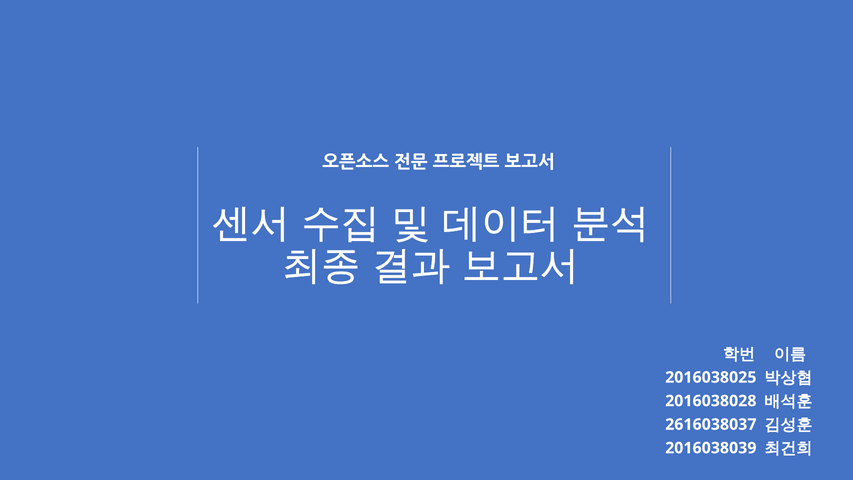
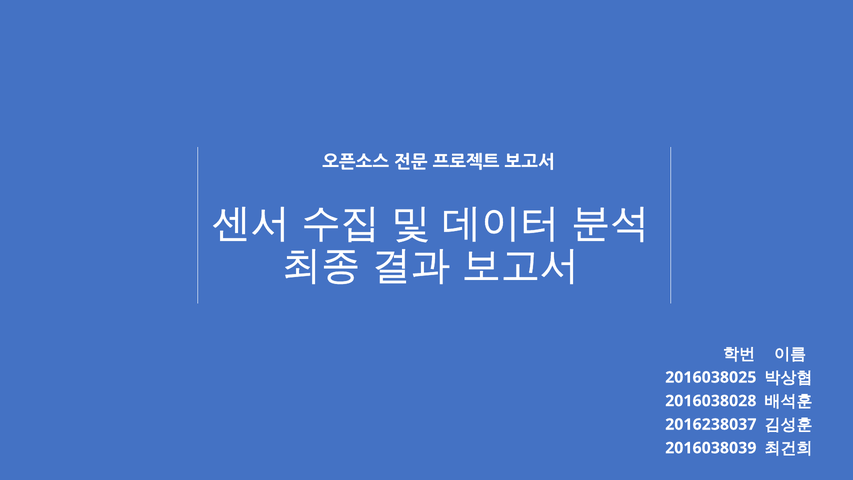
2616038037: 2616038037 -> 2016238037 (711, 424)
